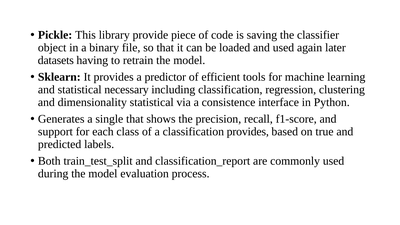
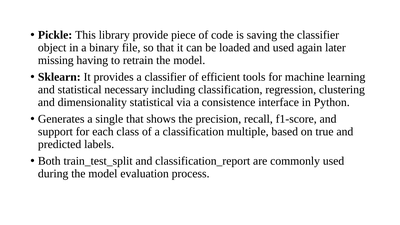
datasets: datasets -> missing (56, 60)
a predictor: predictor -> classifier (165, 77)
classification provides: provides -> multiple (248, 132)
